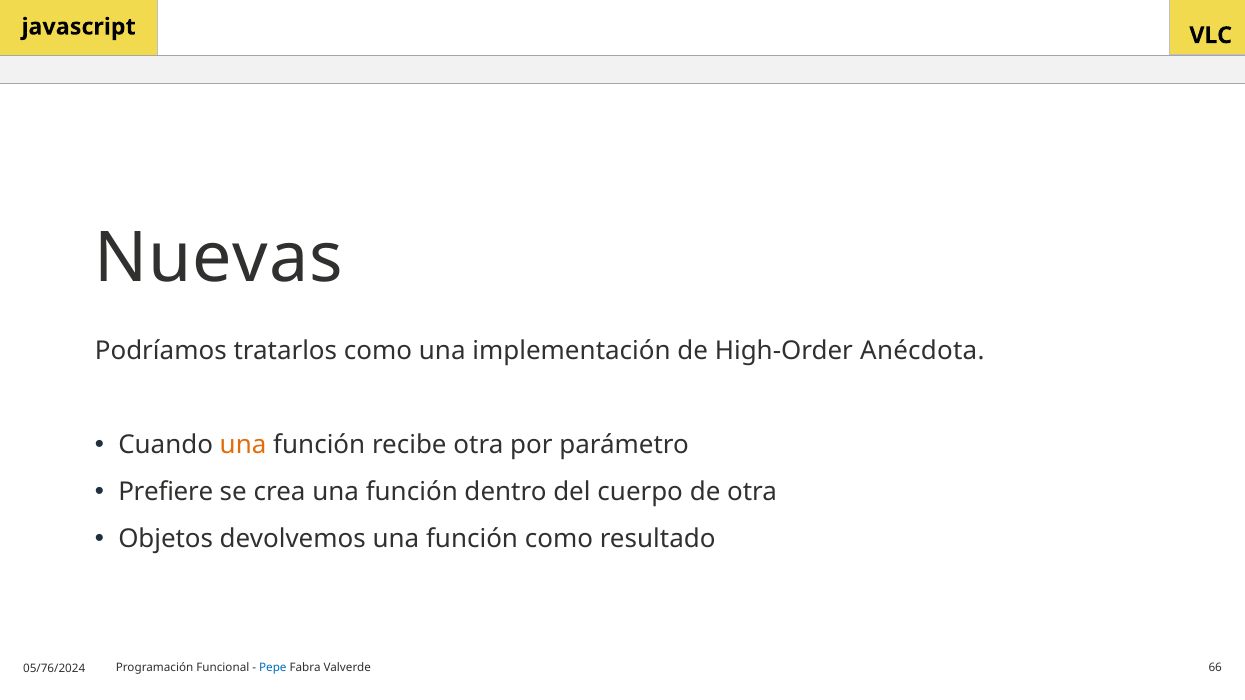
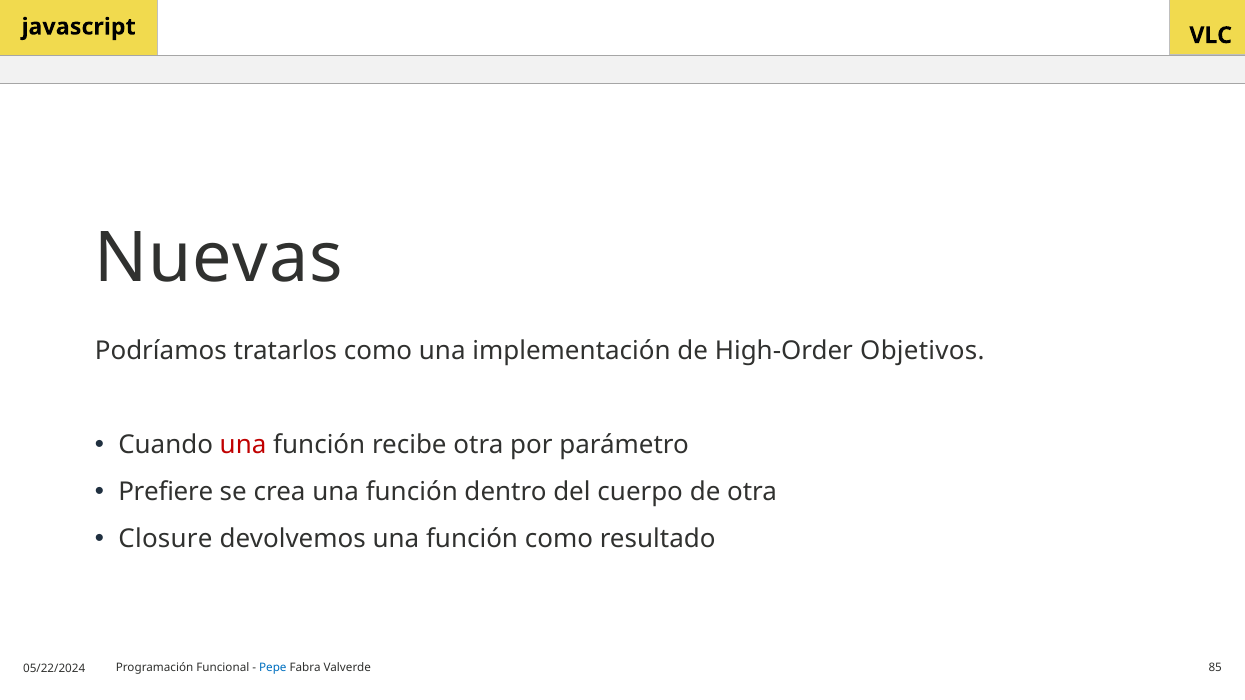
Anécdota: Anécdota -> Objetivos (922, 351)
una colour: orange -> red (243, 445)
Objetos: Objetos -> Closure (166, 540)
66: 66 -> 85 (1215, 668)
05/76/2024: 05/76/2024 -> 05/22/2024 (54, 669)
